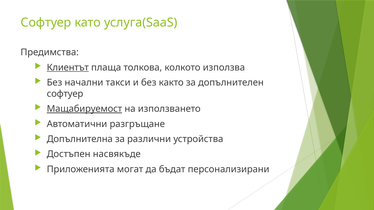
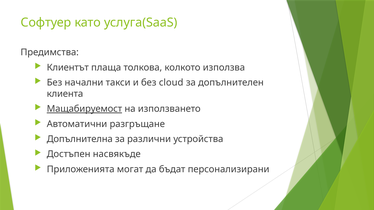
Клиентът underline: present -> none (68, 68)
както: както -> cloud (171, 83)
софтуер: софтуер -> клиента (65, 94)
